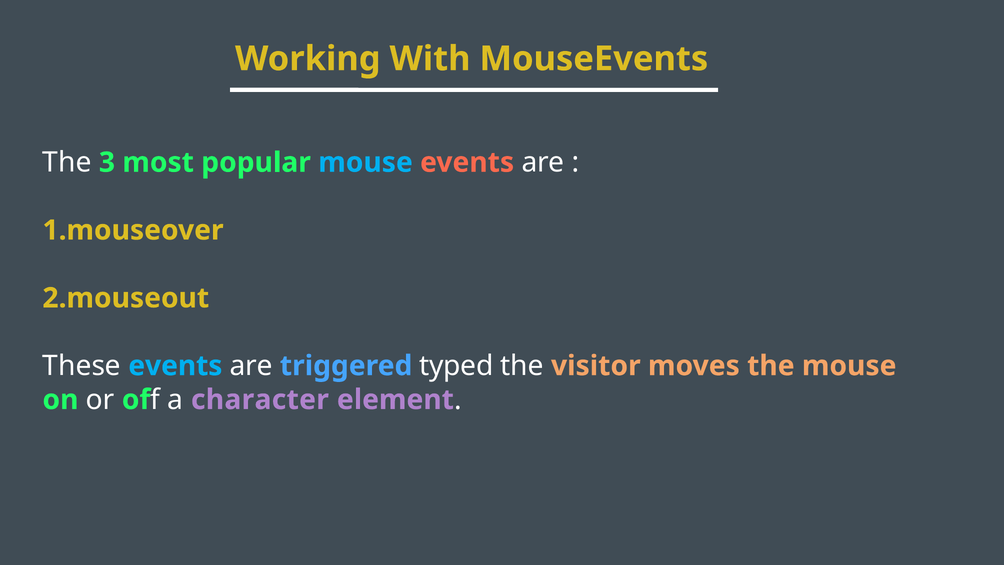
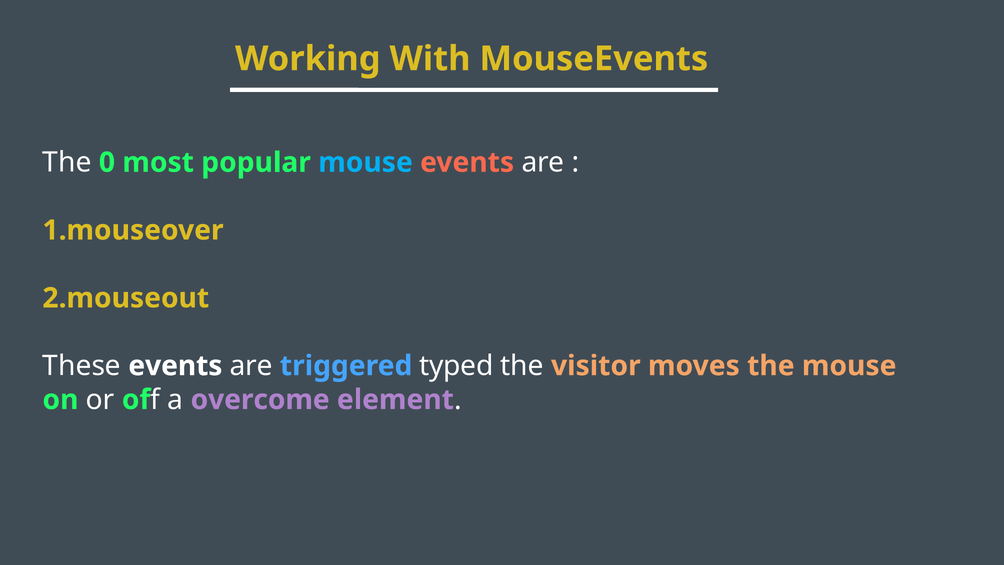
3: 3 -> 0 (107, 162)
events colour: light blue -> white (175, 366)
character: character -> overcome (260, 400)
